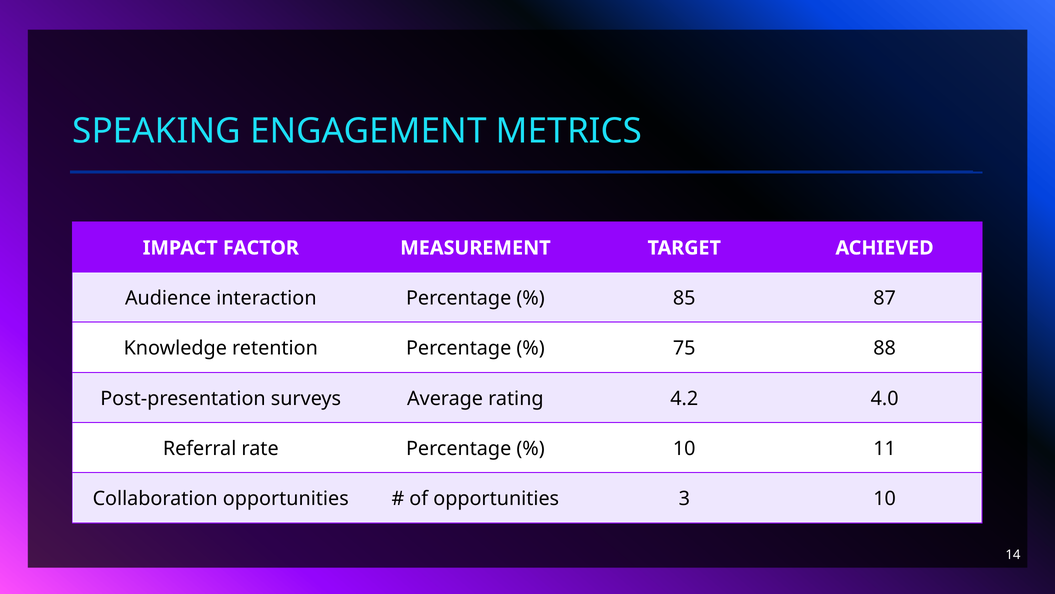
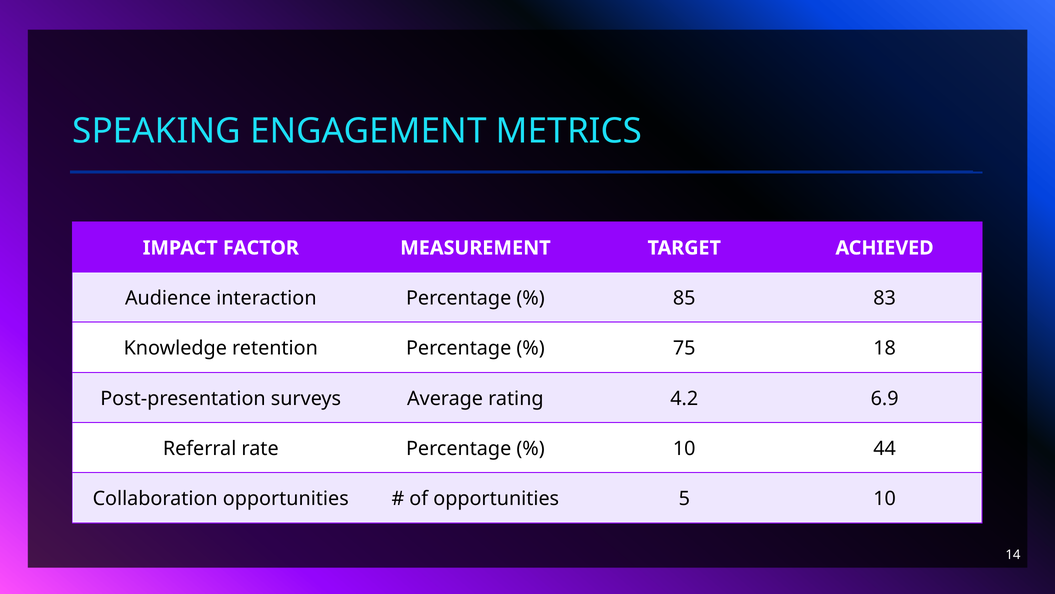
87: 87 -> 83 (885, 298)
88: 88 -> 18 (885, 348)
4.0: 4.0 -> 6.9 (885, 398)
11: 11 -> 44 (885, 448)
3: 3 -> 5 (684, 498)
